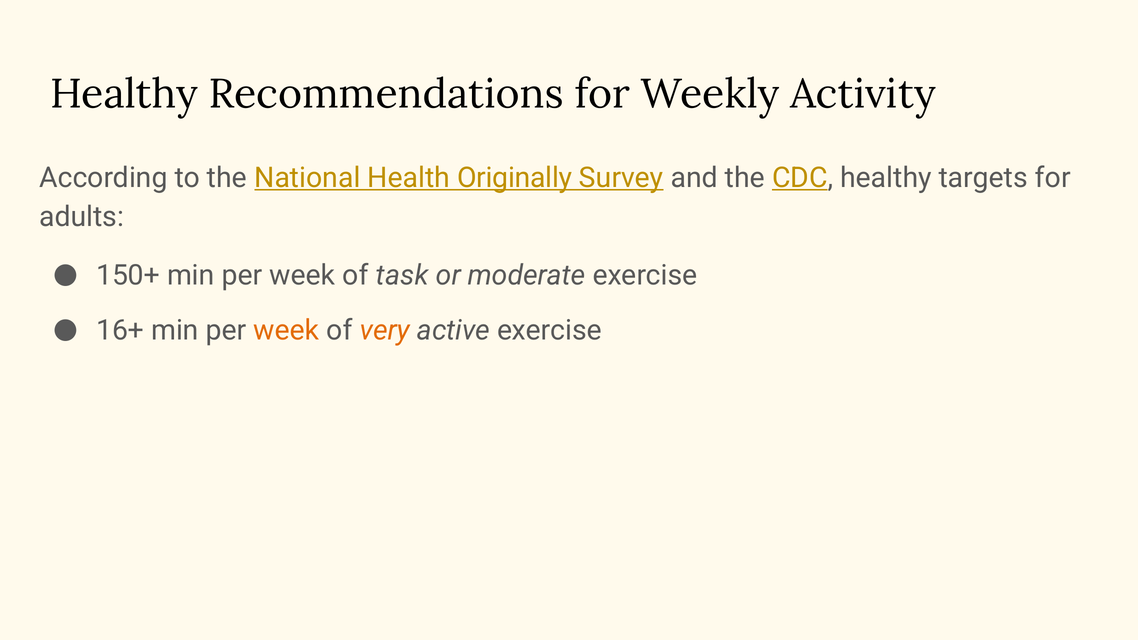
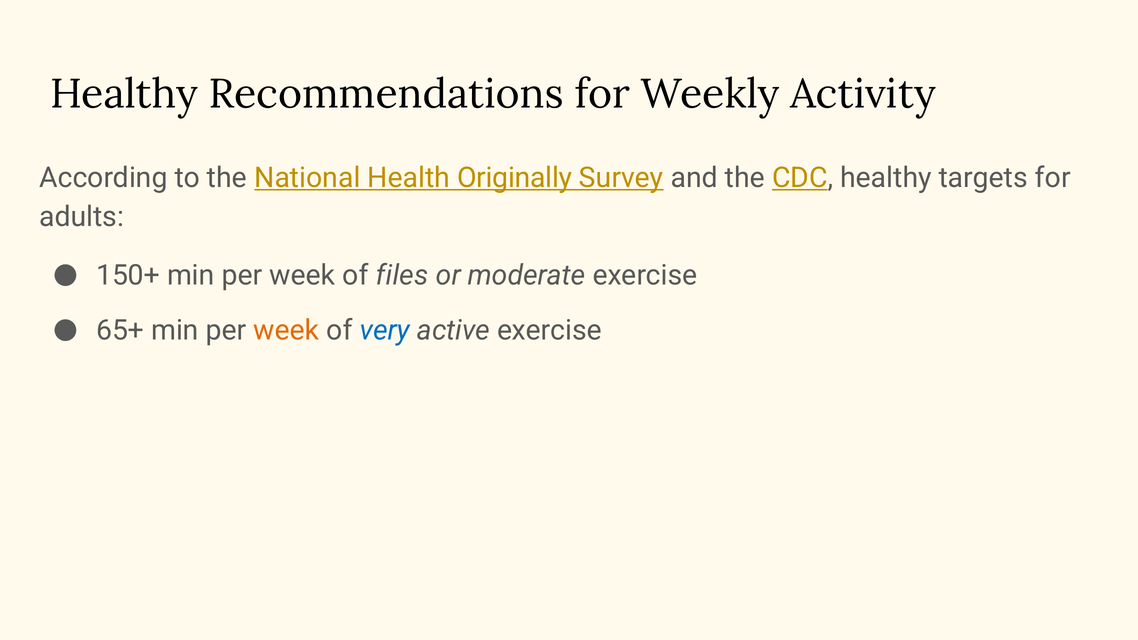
task: task -> files (402, 275)
16+: 16+ -> 65+ (120, 330)
very colour: orange -> blue (385, 330)
